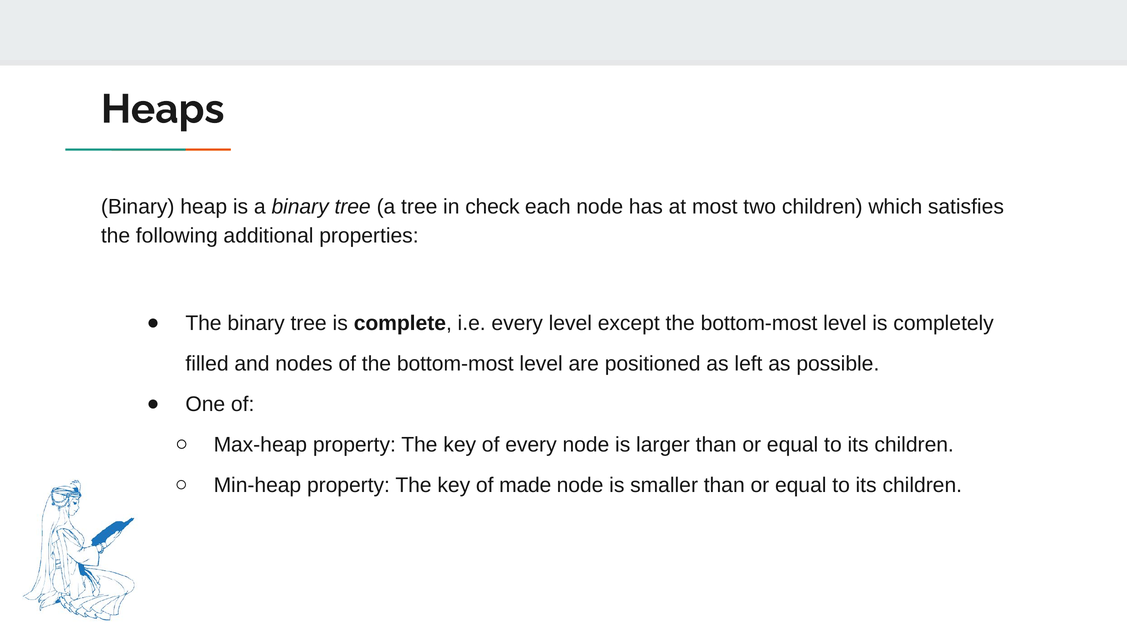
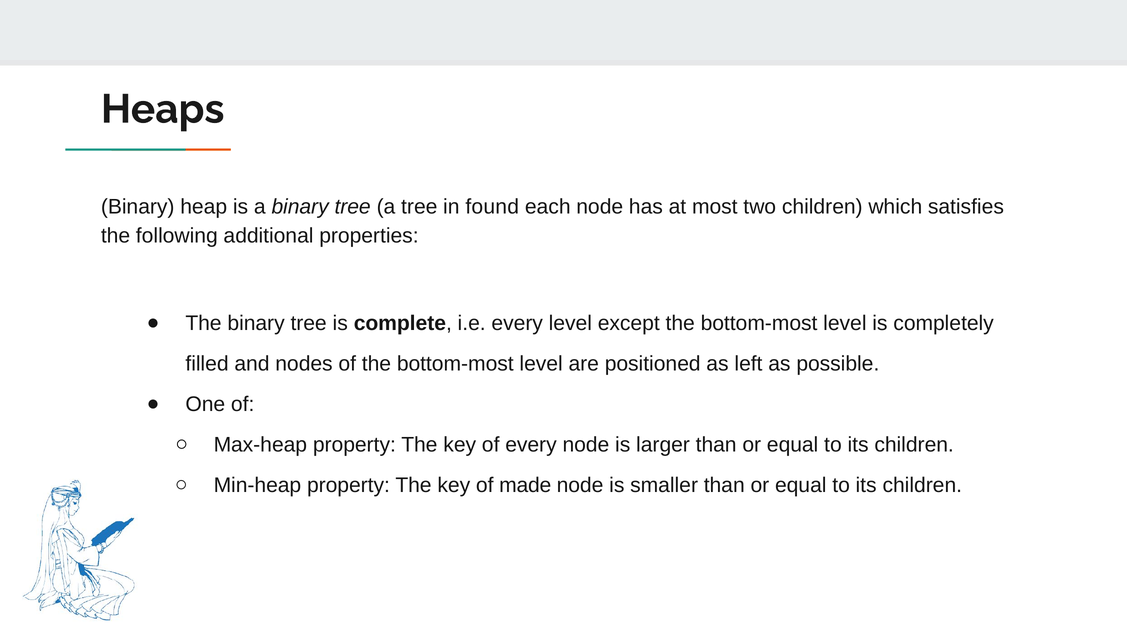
check: check -> found (492, 207)
